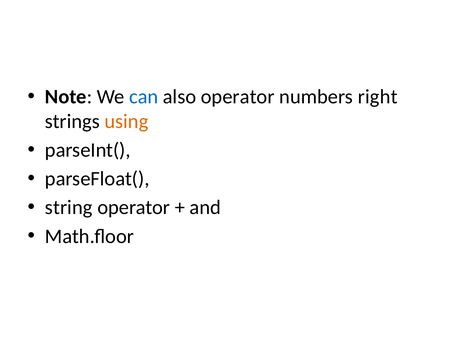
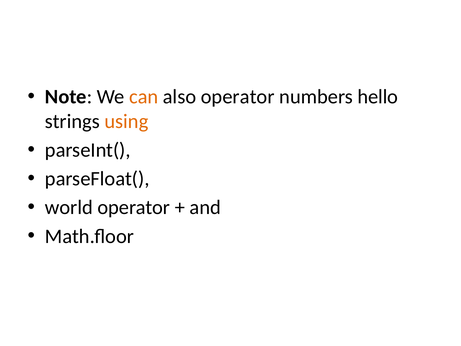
can colour: blue -> orange (144, 97)
right: right -> hello (378, 97)
string: string -> world (69, 207)
